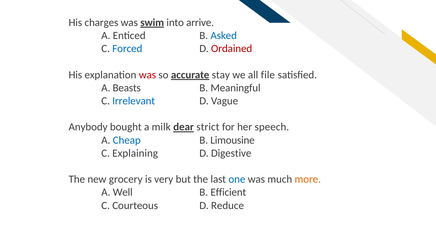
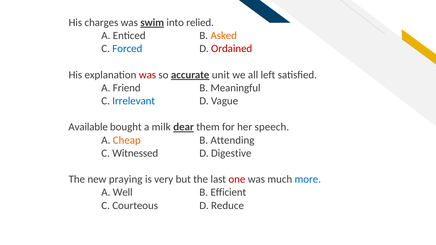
arrive: arrive -> relied (200, 23)
Asked colour: blue -> orange (224, 36)
stay: stay -> unit (221, 75)
file: file -> left (268, 75)
Beasts: Beasts -> Friend (127, 88)
Anybody: Anybody -> Available (88, 127)
strict: strict -> them (208, 127)
Cheap colour: blue -> orange (127, 140)
Limousine: Limousine -> Attending (232, 140)
Explaining: Explaining -> Witnessed (135, 153)
grocery: grocery -> praying (126, 179)
one colour: blue -> red (237, 179)
more colour: orange -> blue (308, 179)
